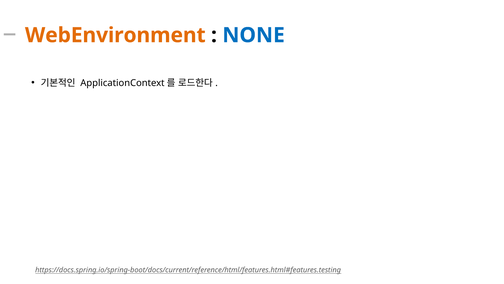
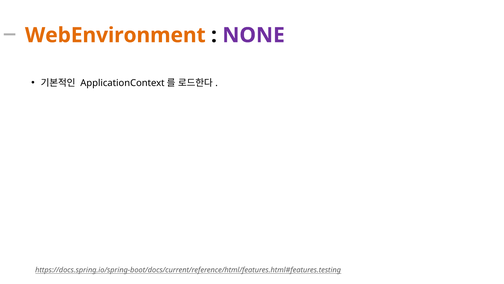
NONE colour: blue -> purple (254, 35)
